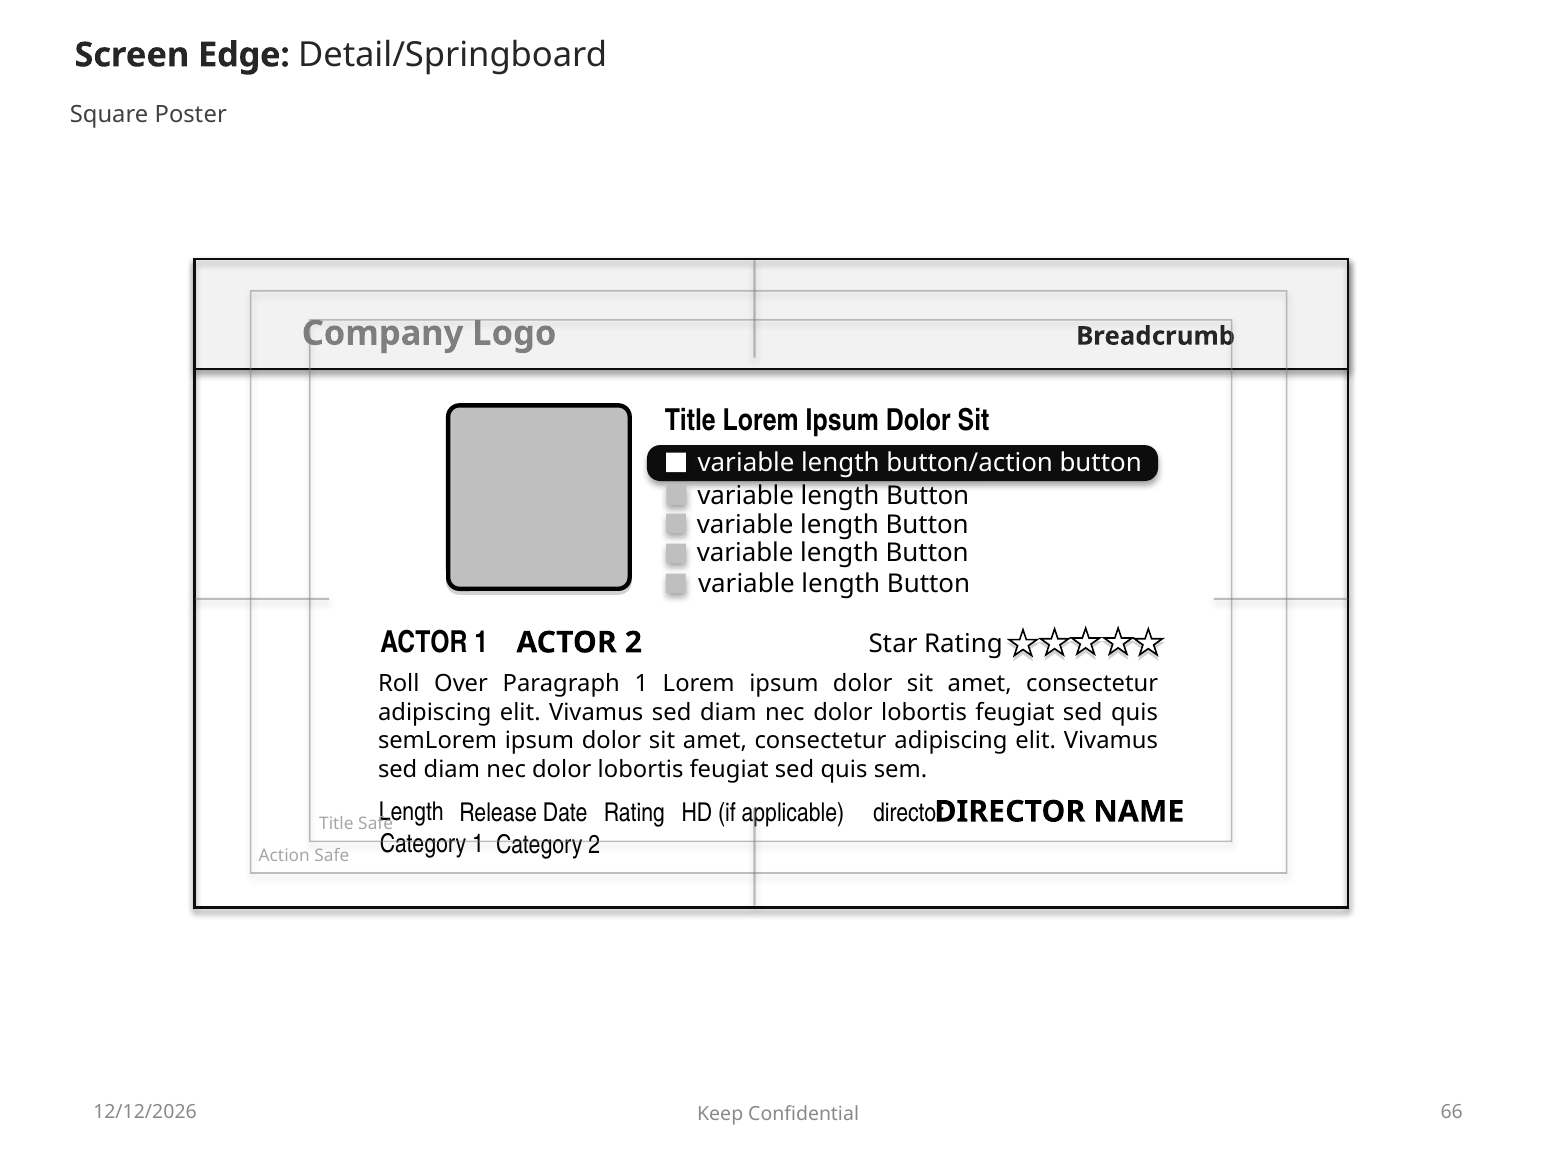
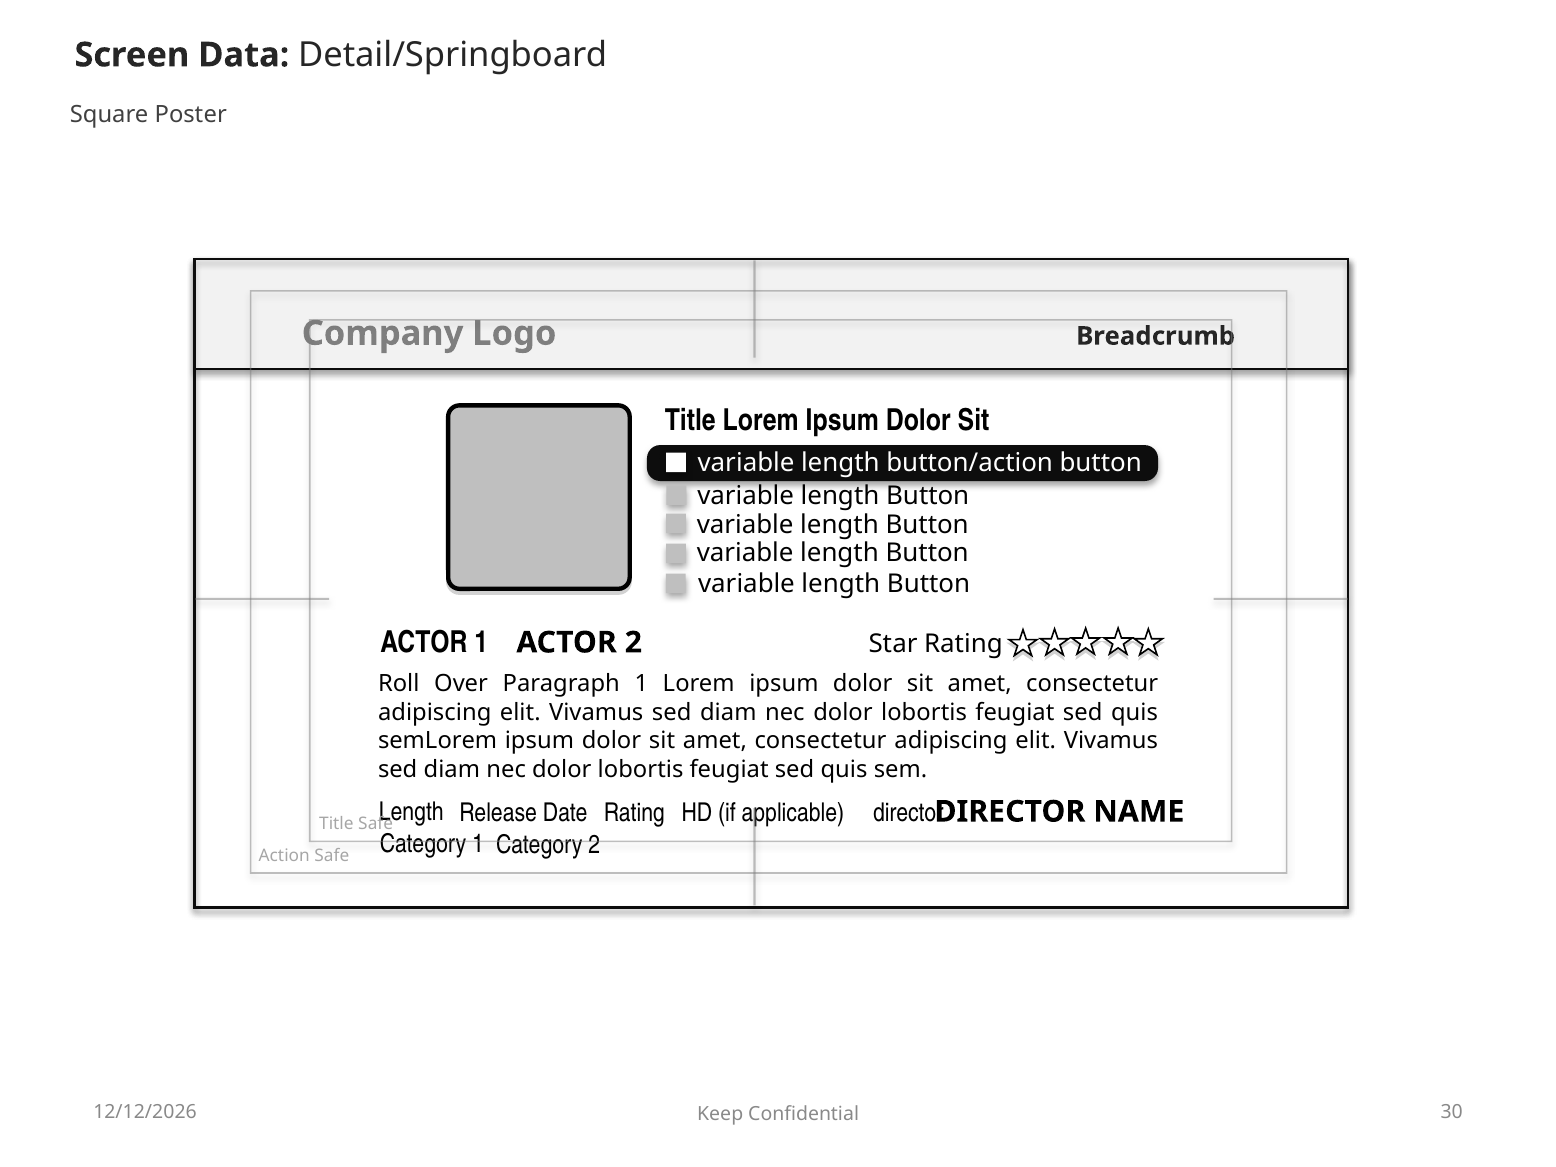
Edge: Edge -> Data (244, 55)
66: 66 -> 30 (1452, 1112)
